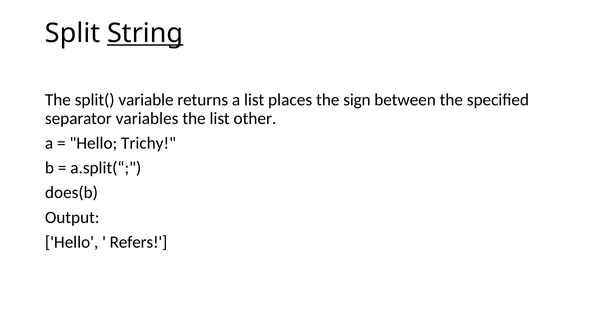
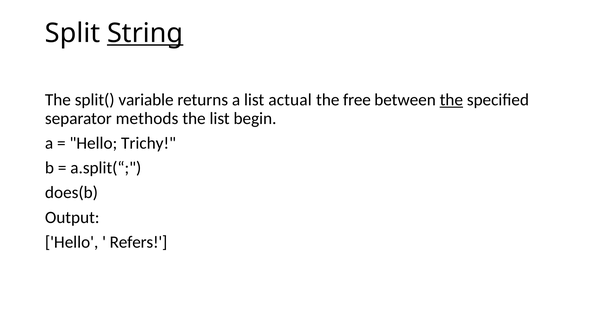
places: places -> actual (290, 100)
sign: sign -> free (357, 100)
the underline: none -> present (451, 100)
variables: variables -> methods (147, 118)
other: other -> begin (255, 118)
